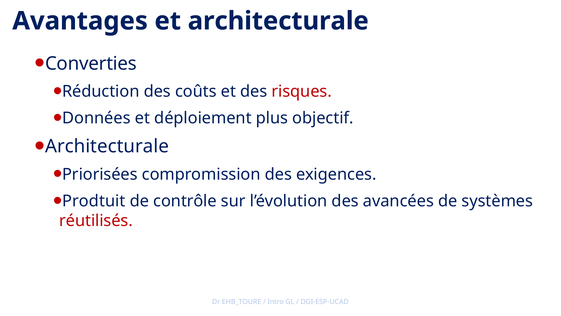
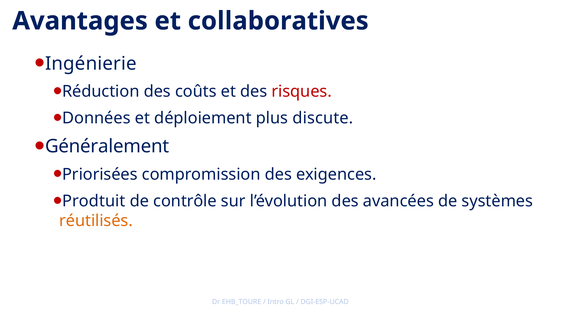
et architecturale: architecturale -> collaboratives (278, 21)
Converties: Converties -> Ingénierie (91, 63)
objectif: objectif -> discute (323, 118)
Architecturale: Architecturale -> Généralement (107, 146)
réutilisés colour: red -> orange (96, 220)
